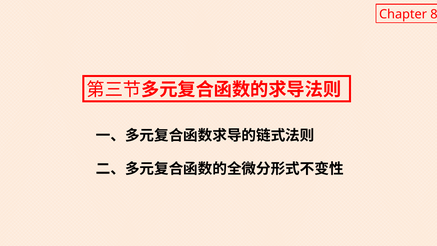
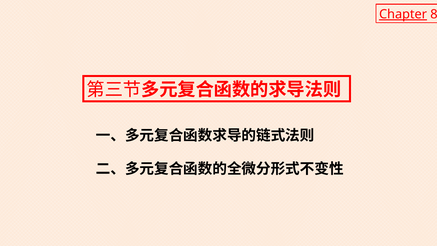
Chapter underline: none -> present (403, 14)
